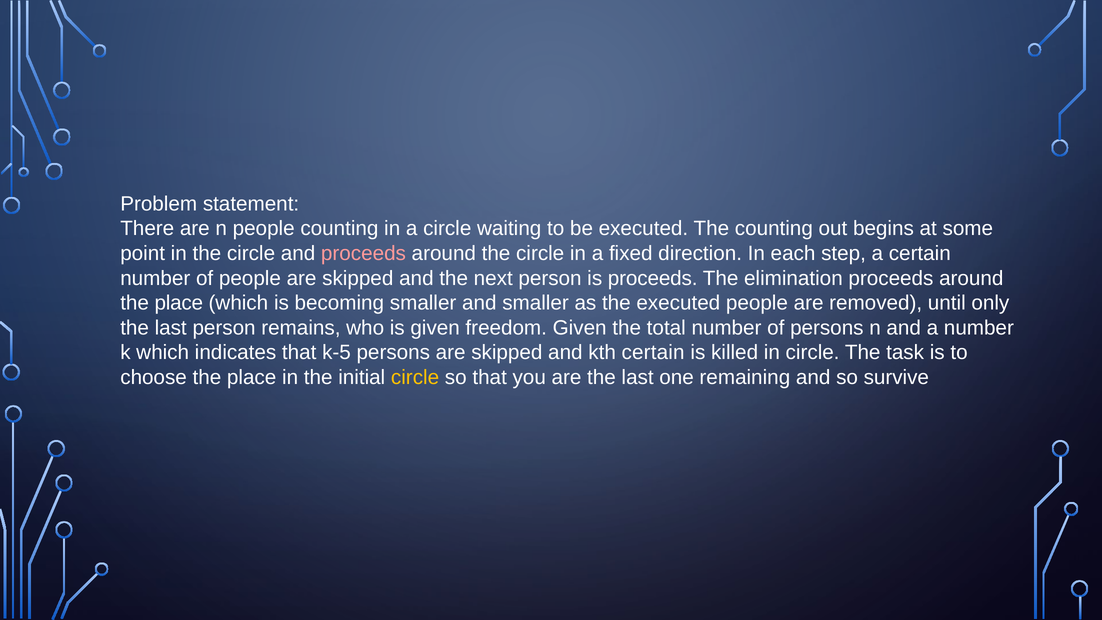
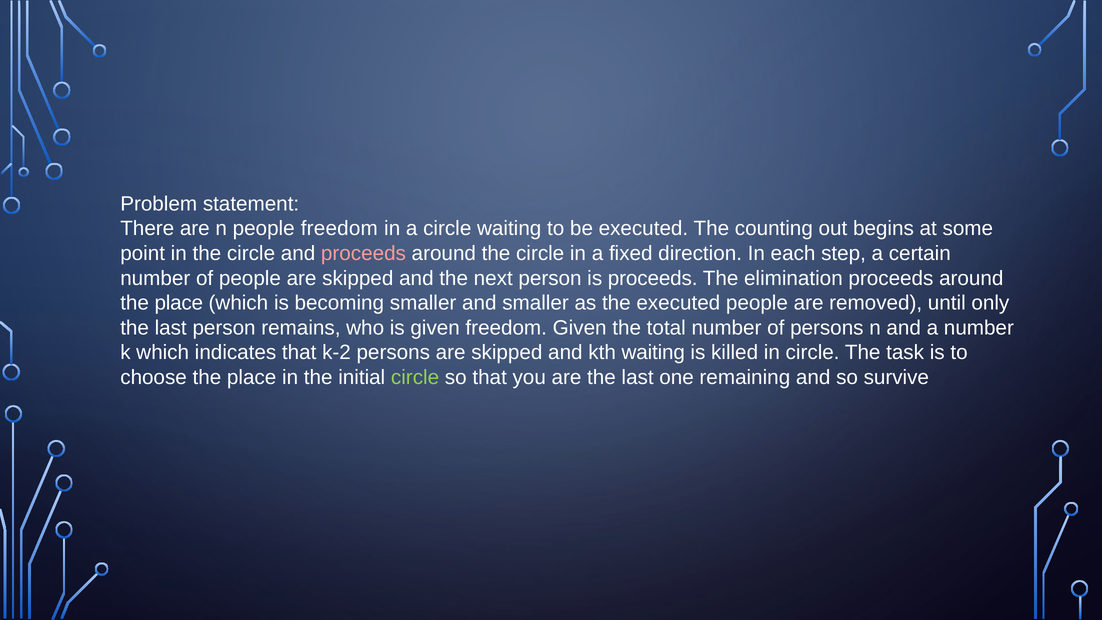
people counting: counting -> freedom (339, 229)
k-5: k-5 -> k-2 (336, 353)
kth certain: certain -> waiting (653, 353)
circle colour: yellow -> light green (415, 377)
